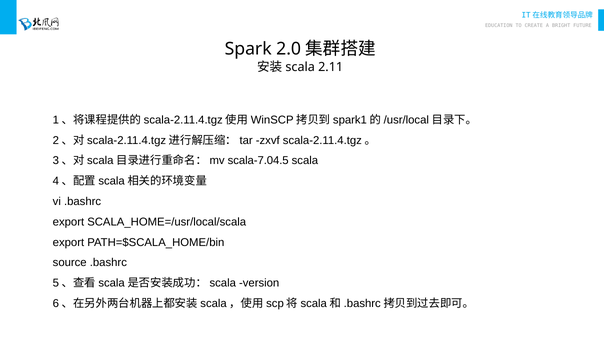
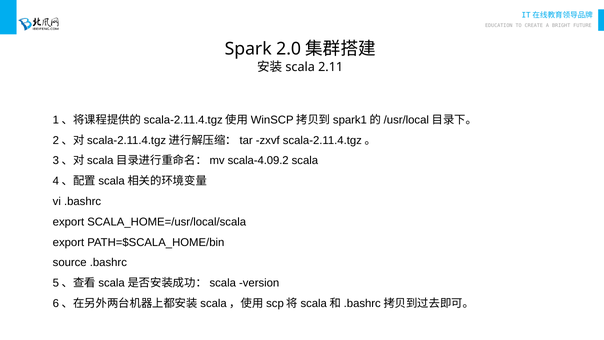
scala-7.04.5: scala-7.04.5 -> scala-4.09.2 (258, 161)
